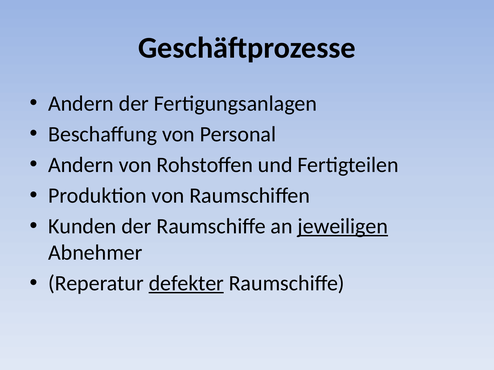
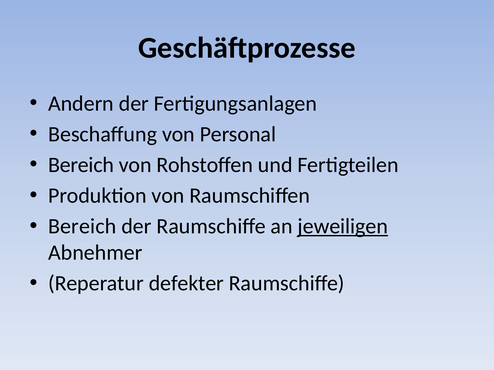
Andern: Andern -> Bereich (81, 165)
Kunden: Kunden -> Bereich (82, 227)
defekter underline: present -> none (186, 284)
